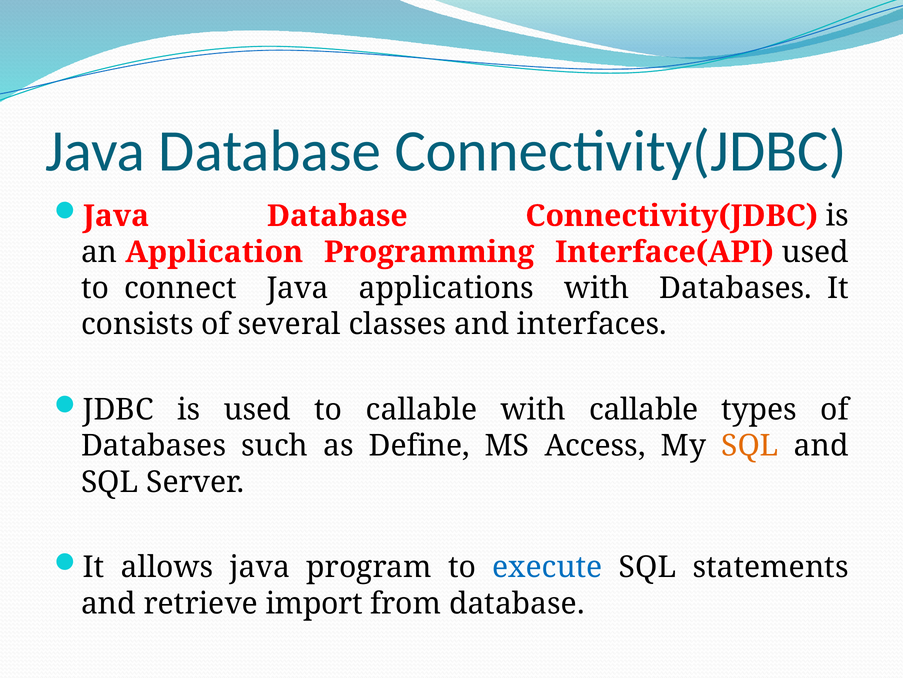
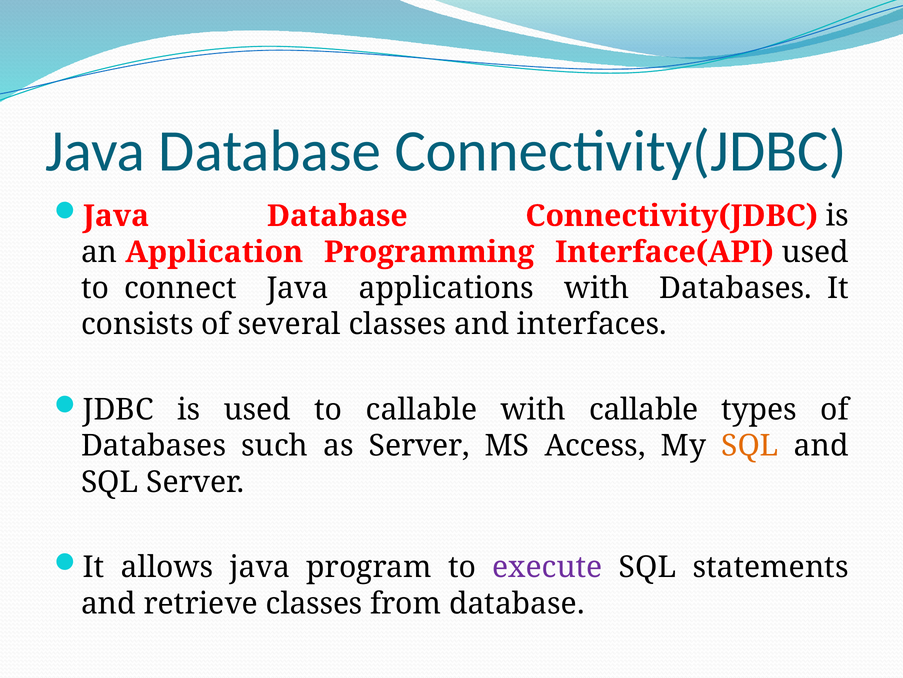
as Define: Define -> Server (419, 445)
execute colour: blue -> purple (547, 567)
retrieve import: import -> classes (314, 603)
